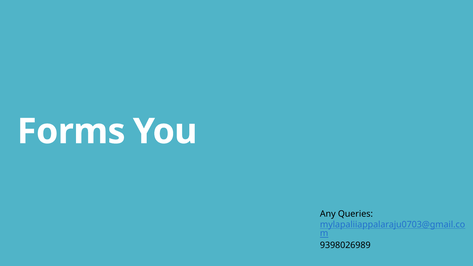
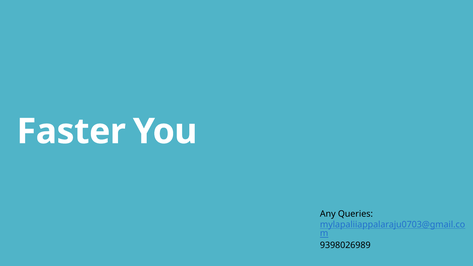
Forms: Forms -> Faster (71, 132)
